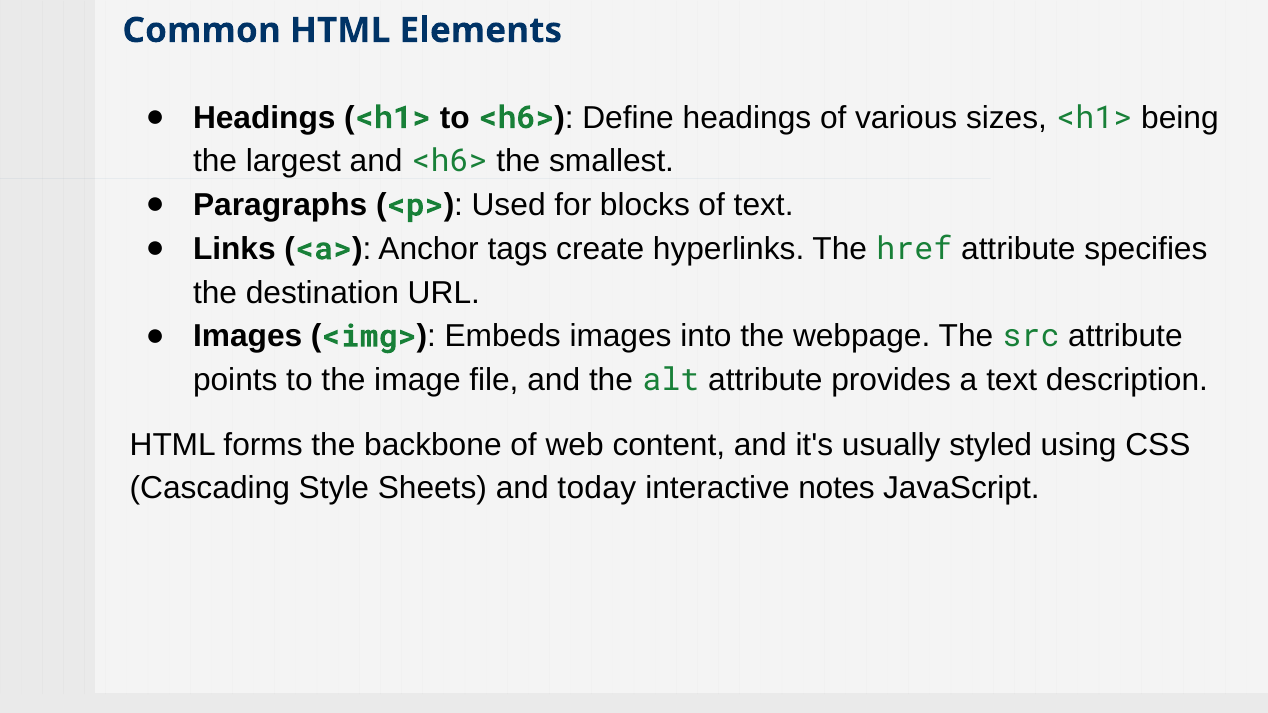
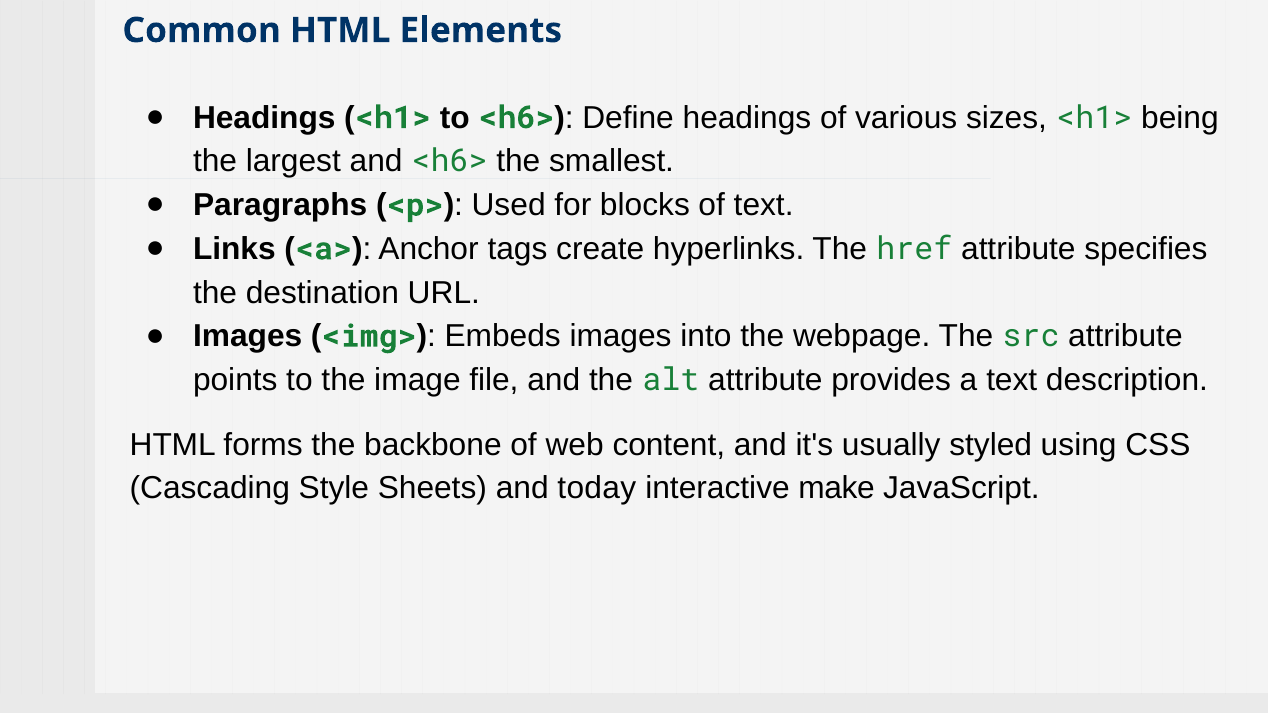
notes: notes -> make (837, 489)
